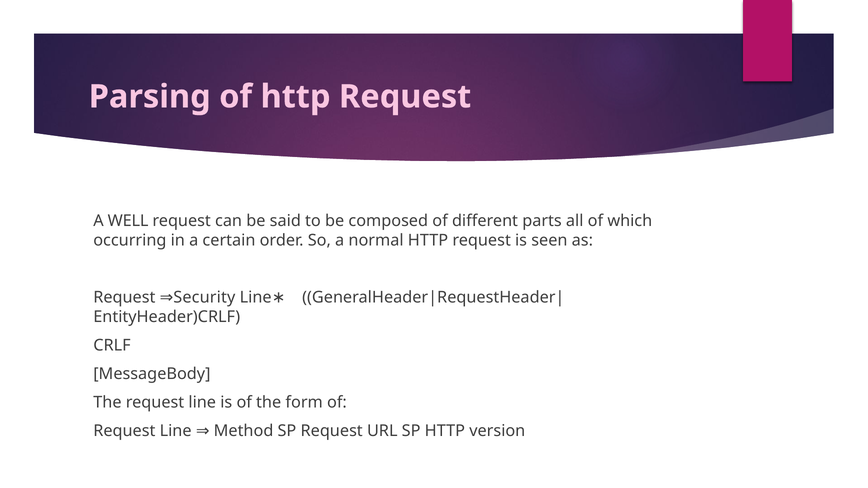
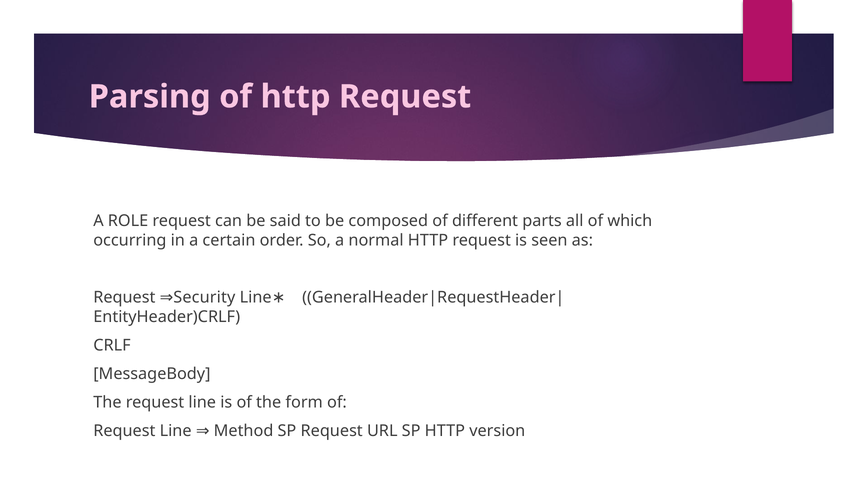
WELL: WELL -> ROLE (128, 221)
